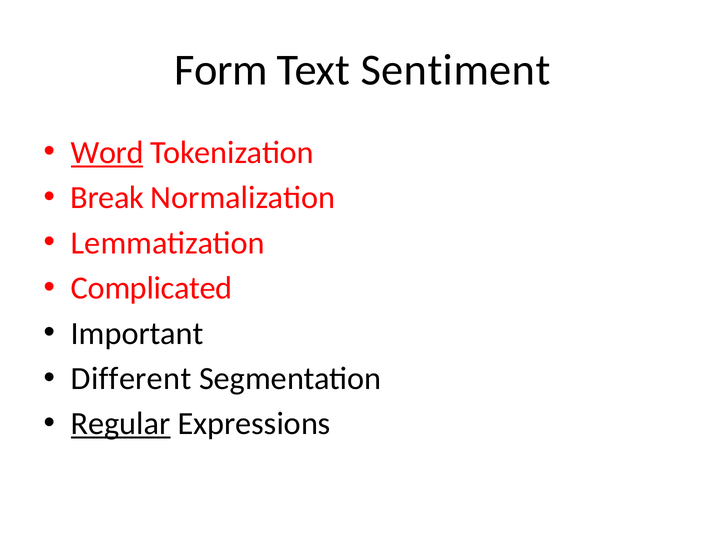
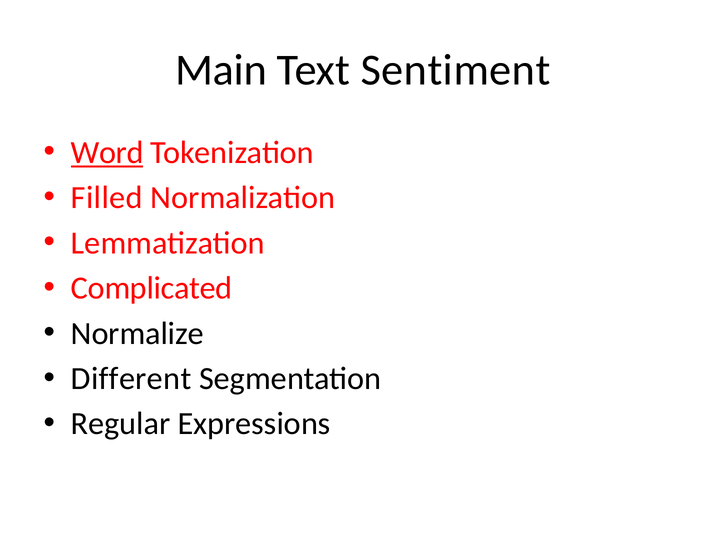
Form: Form -> Main (221, 70)
Break: Break -> Filled (107, 198)
Important: Important -> Normalize (137, 334)
Regular underline: present -> none (121, 424)
